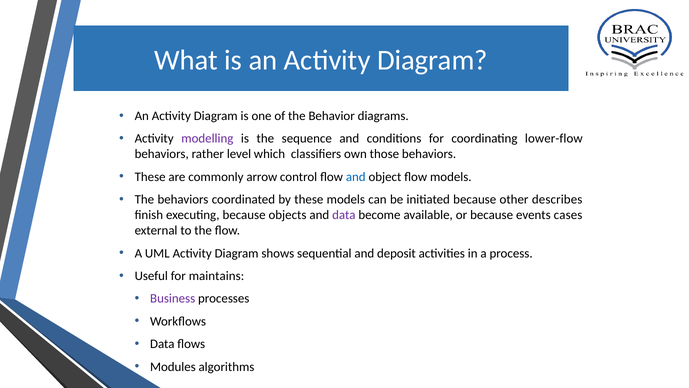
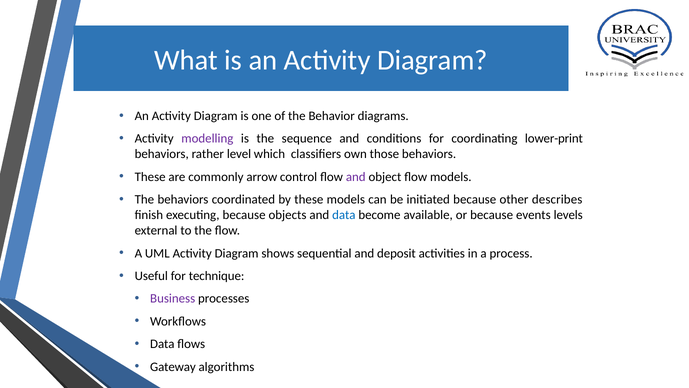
lower-flow: lower-flow -> lower-print (554, 139)
and colour: blue -> purple (356, 177)
data colour: purple -> blue (344, 215)
cases: cases -> levels (568, 215)
maintains: maintains -> technique (217, 276)
Modules: Modules -> Gateway (173, 366)
